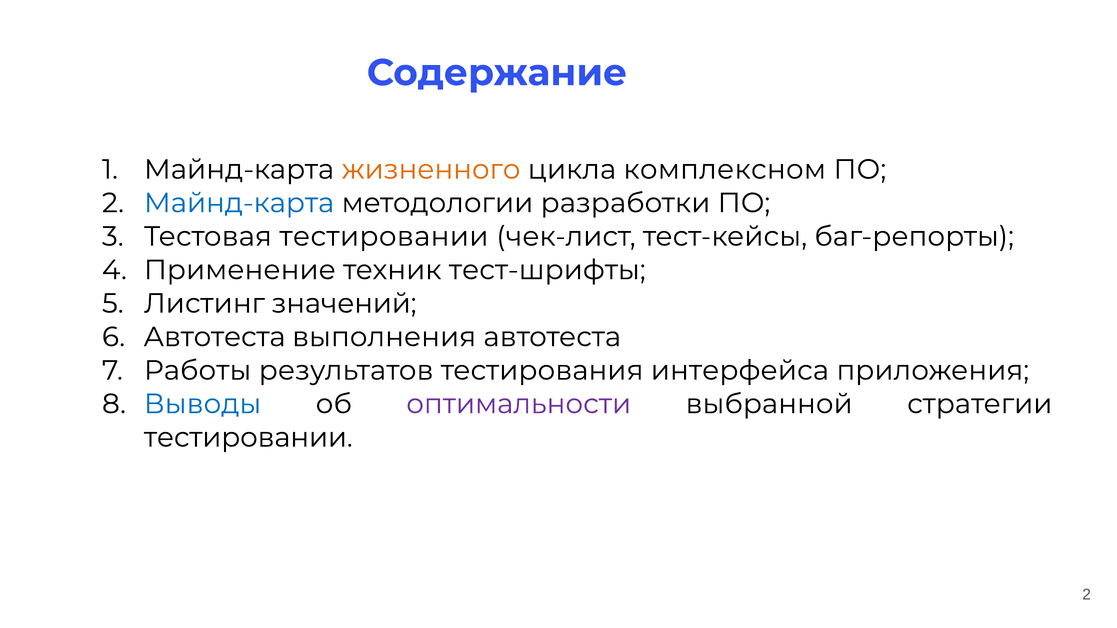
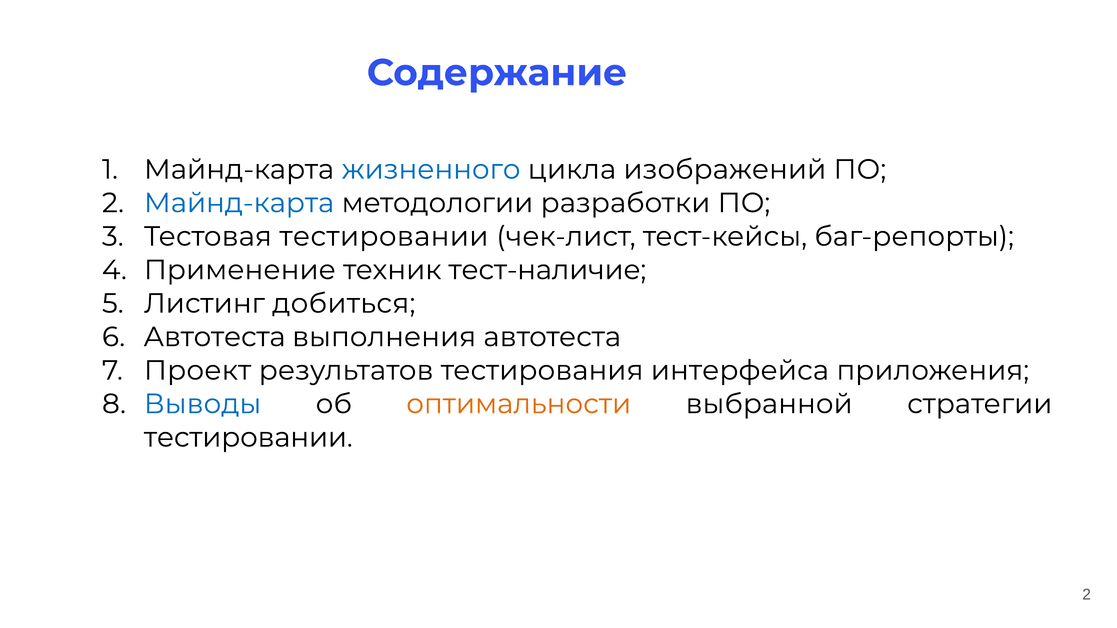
жизненного colour: orange -> blue (431, 170)
комплексном: комплексном -> изображений (725, 170)
тест-шрифты: тест-шрифты -> тест-наличие (547, 270)
значений: значений -> добиться (344, 304)
Работы: Работы -> Проект (198, 371)
оптимальности colour: purple -> orange (519, 404)
